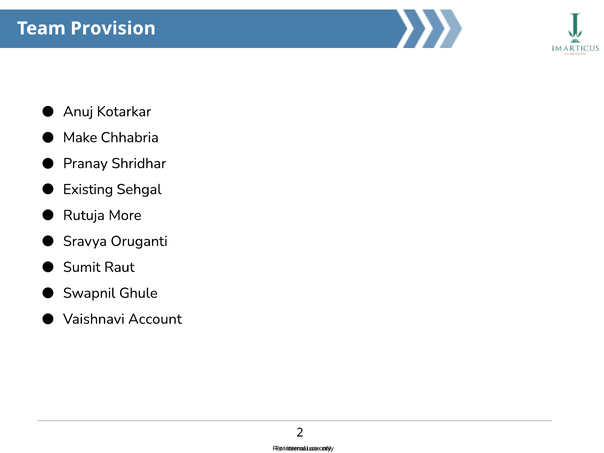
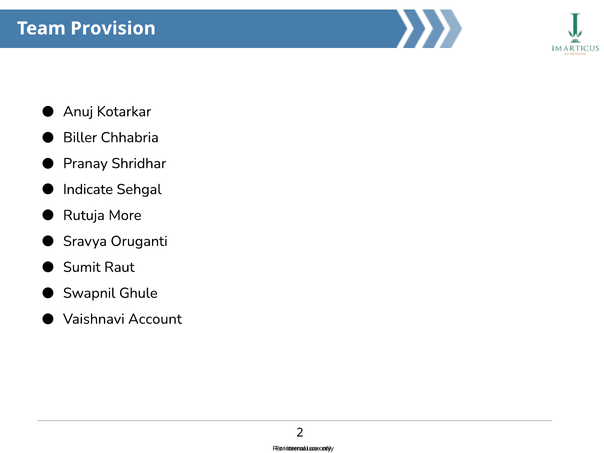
Make: Make -> Biller (80, 137)
Existing: Existing -> Indicate (88, 189)
